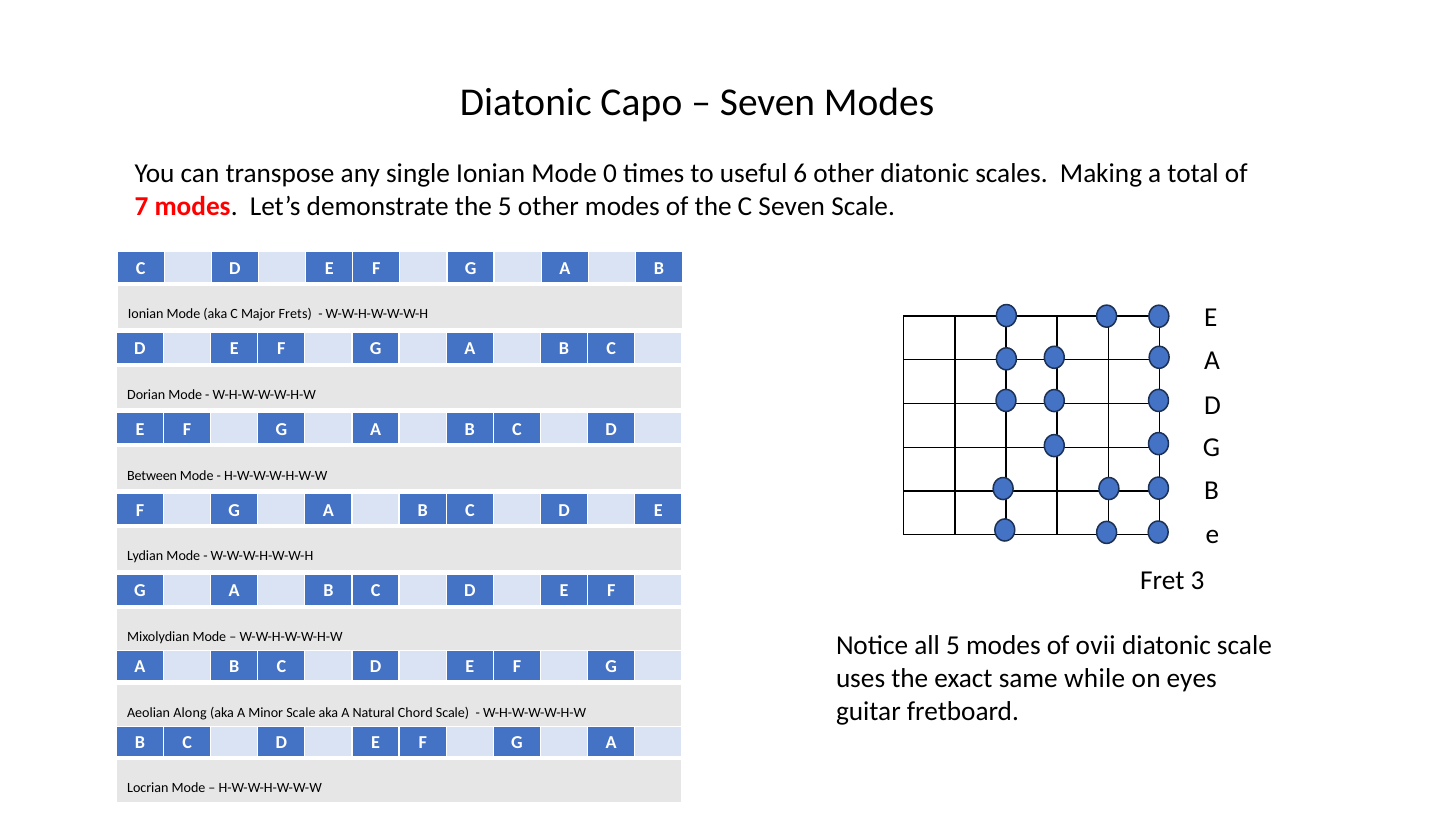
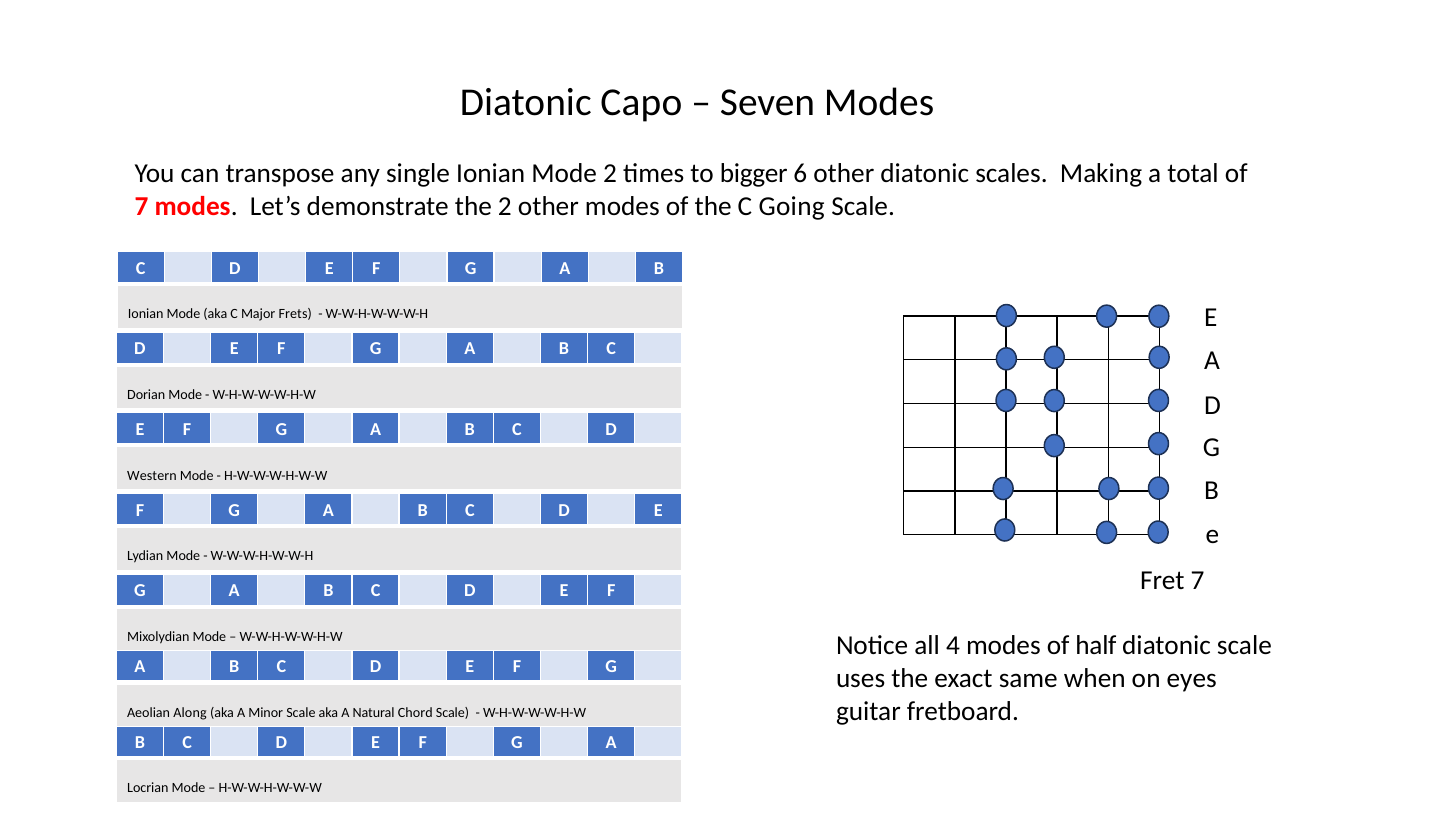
Mode 0: 0 -> 2 (610, 174)
useful: useful -> bigger (754, 174)
the 5: 5 -> 2 (505, 206)
C Seven: Seven -> Going (792, 206)
Between: Between -> Western (152, 475)
Fret 3: 3 -> 7 (1197, 580)
all 5: 5 -> 4 (953, 645)
ovii: ovii -> half (1096, 645)
while: while -> when (1095, 678)
